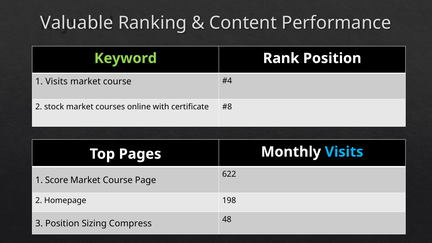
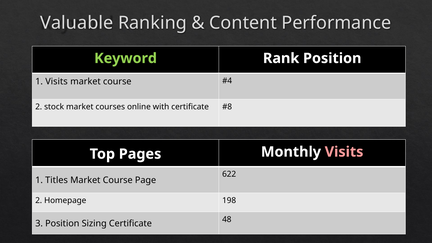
Visits colour: light blue -> pink (344, 152)
Score: Score -> Titles (57, 180)
Sizing Compress: Compress -> Certificate (130, 223)
